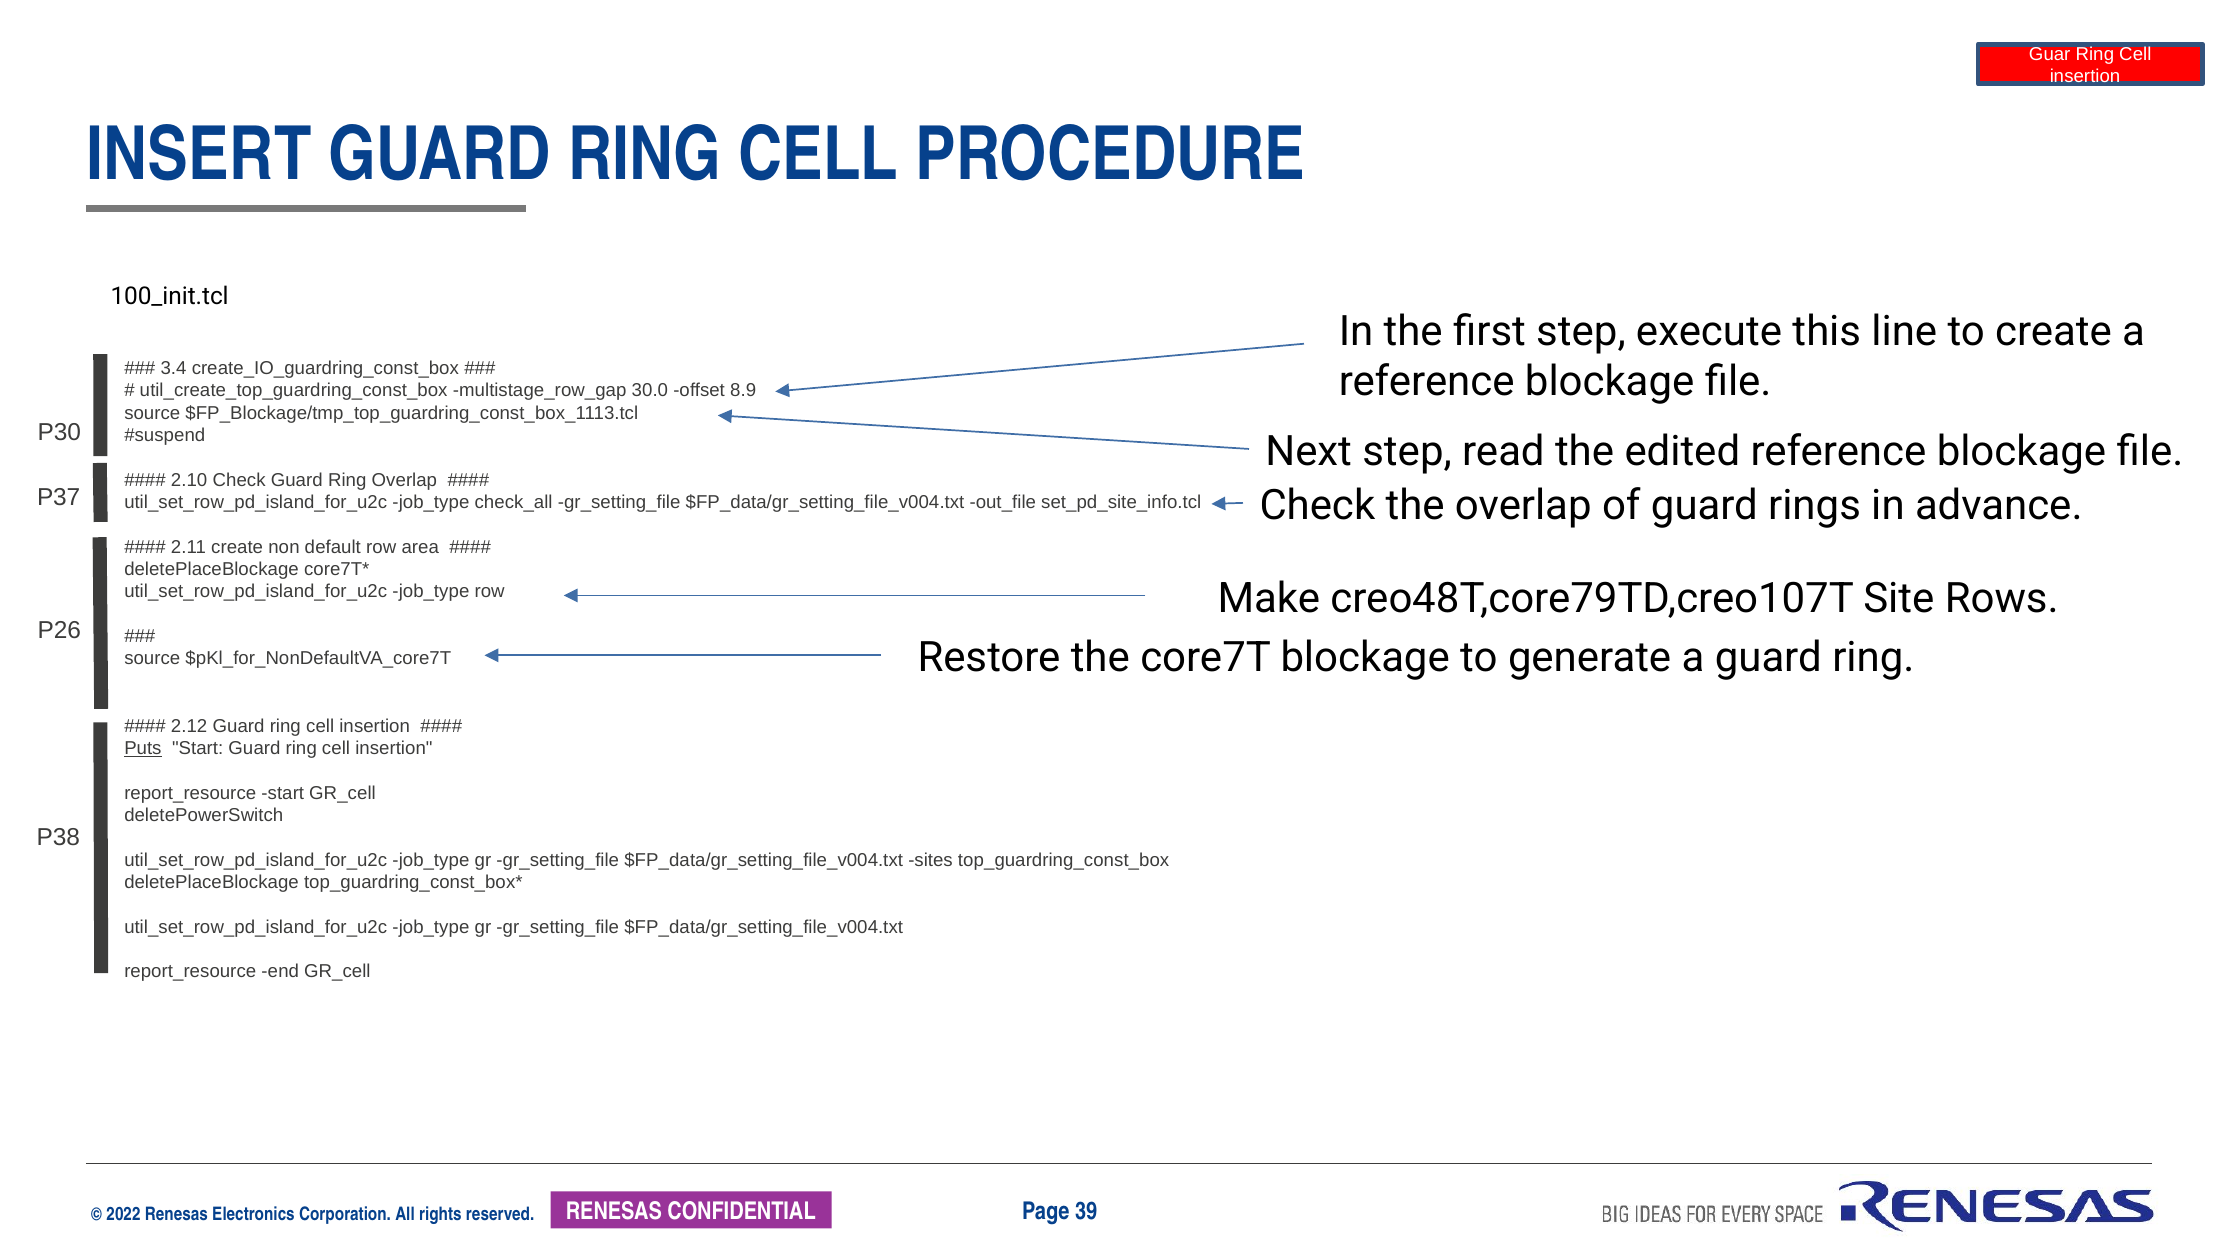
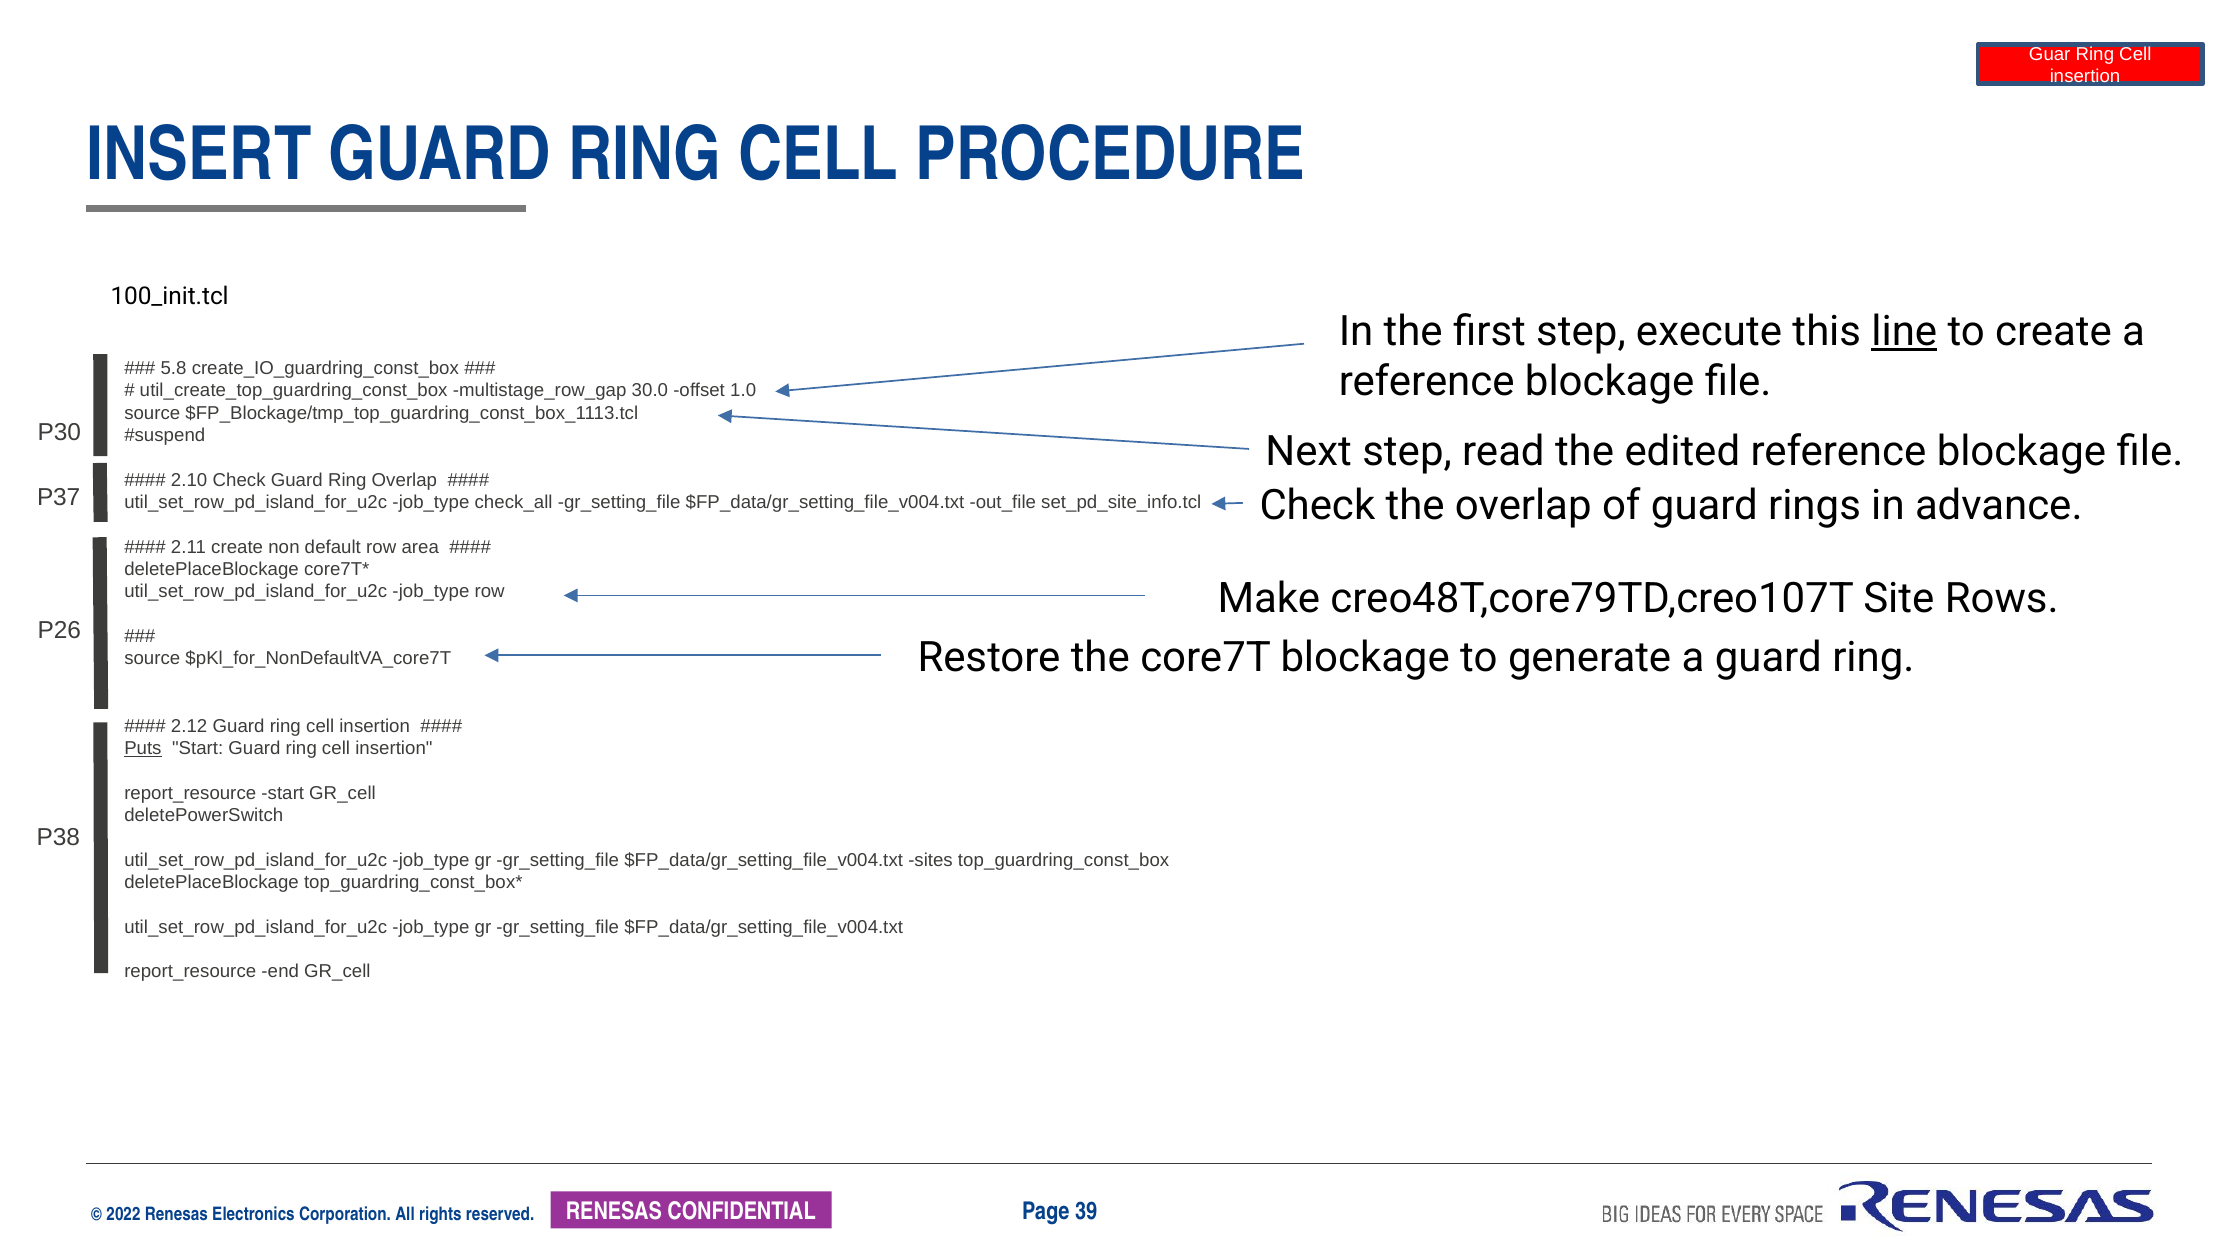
line underline: none -> present (1904, 332)
3.4: 3.4 -> 5.8 (174, 368)
8.9: 8.9 -> 1.0 (743, 391)
